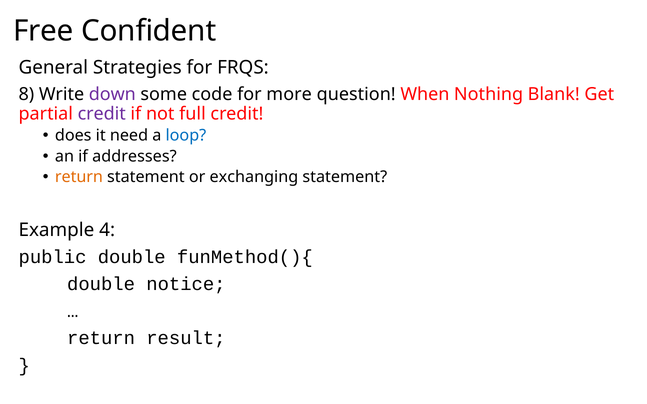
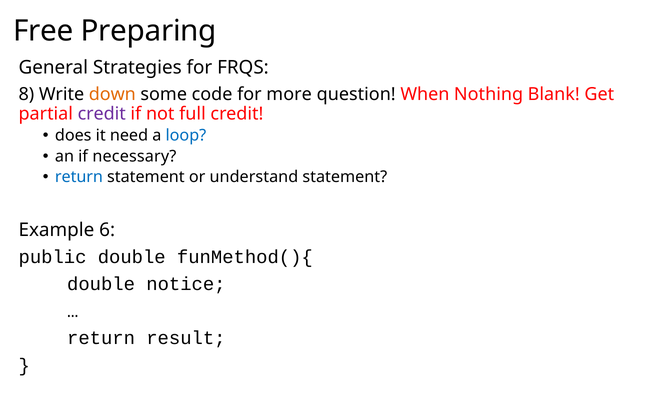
Confident: Confident -> Preparing (149, 31)
down colour: purple -> orange (112, 94)
addresses: addresses -> necessary (134, 156)
return colour: orange -> blue (79, 177)
exchanging: exchanging -> understand (254, 177)
4: 4 -> 6 (107, 230)
